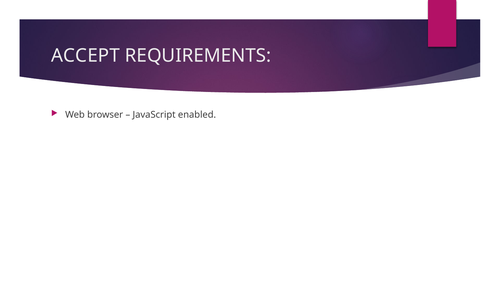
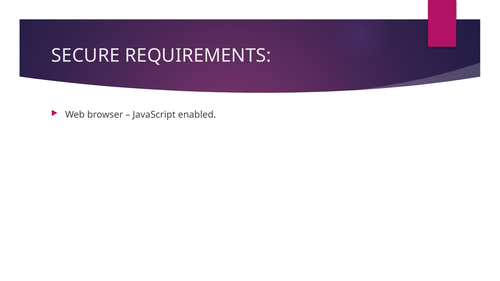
ACCEPT: ACCEPT -> SECURE (86, 56)
